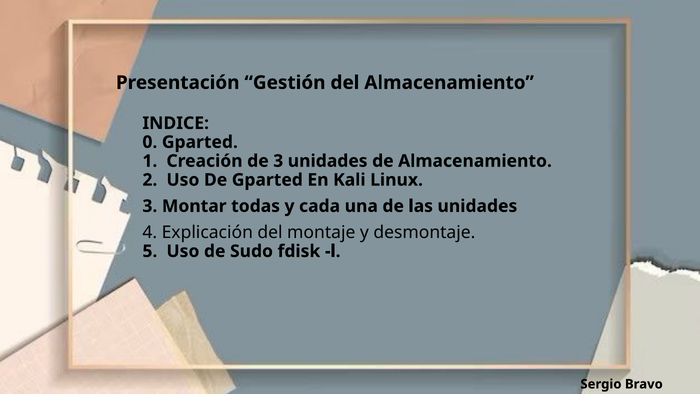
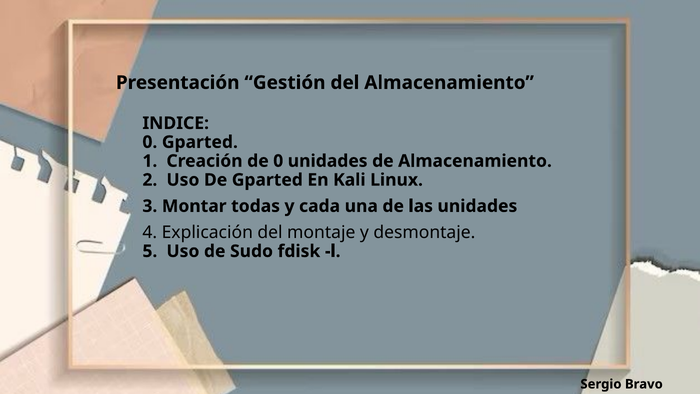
de 3: 3 -> 0 (278, 161)
